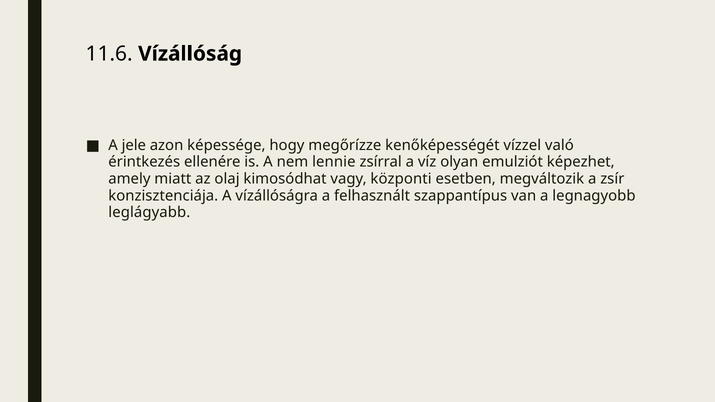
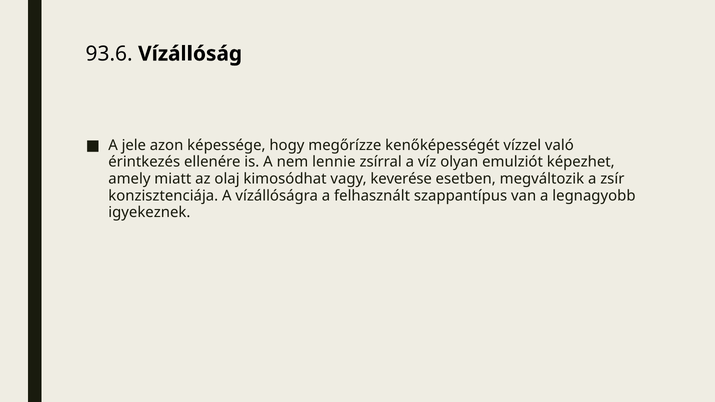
11.6: 11.6 -> 93.6 (109, 54)
központi: központi -> keverése (401, 179)
leglágyabb: leglágyabb -> igyekeznek (149, 212)
